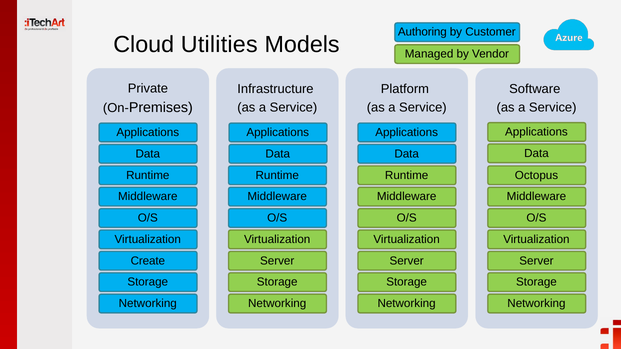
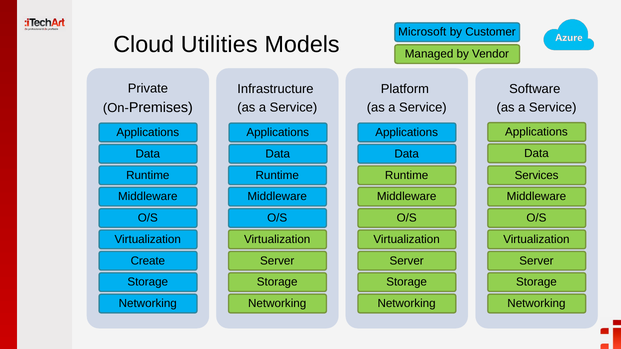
Authoring: Authoring -> Microsoft (422, 32)
Octopus: Octopus -> Services (537, 175)
